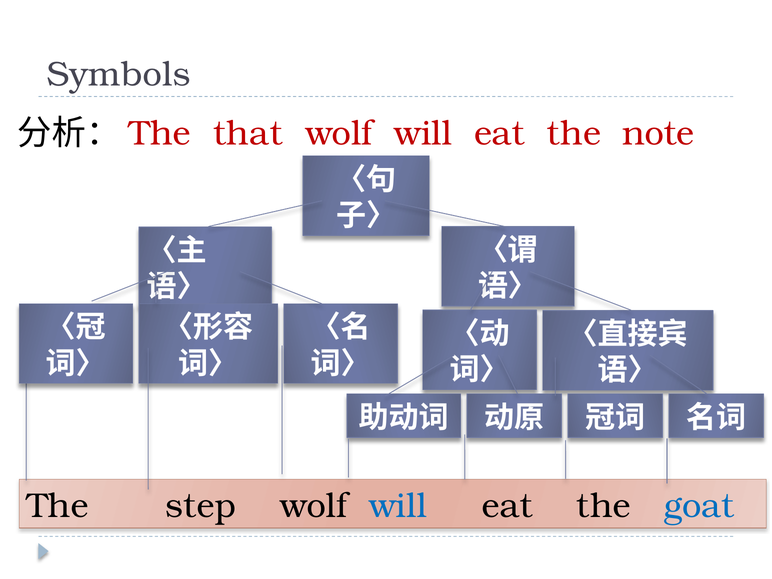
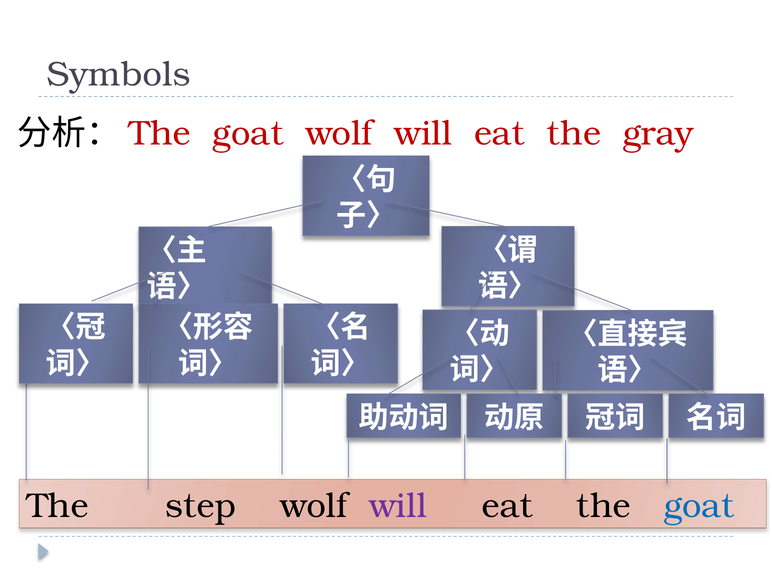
that: that -> goat (248, 133)
note: note -> gray (658, 133)
will colour: blue -> purple (398, 506)
